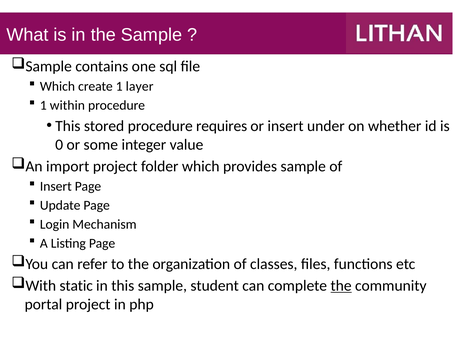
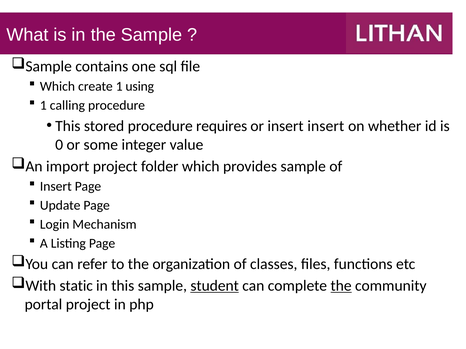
layer: layer -> using (140, 86)
within: within -> calling (67, 105)
insert under: under -> insert (326, 126)
student underline: none -> present (215, 286)
